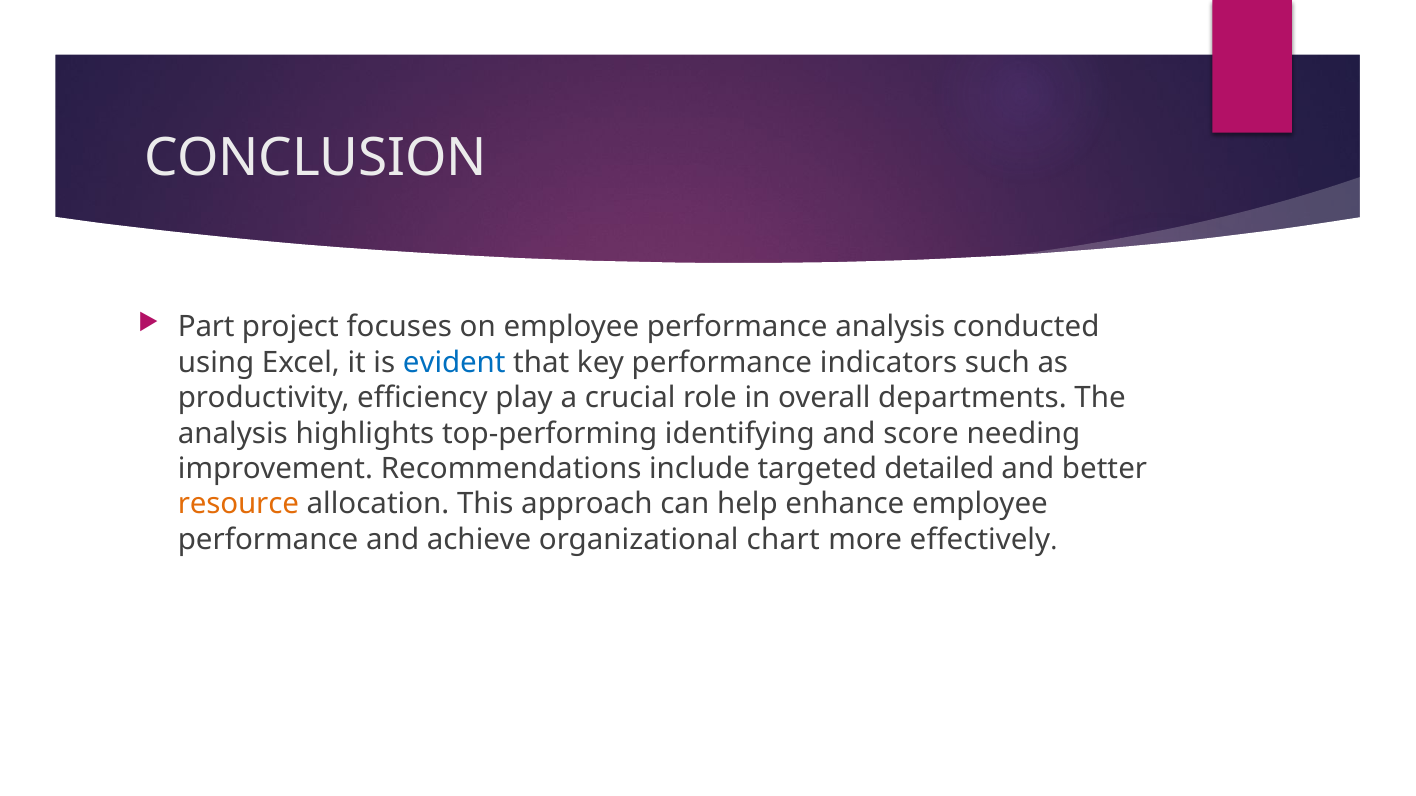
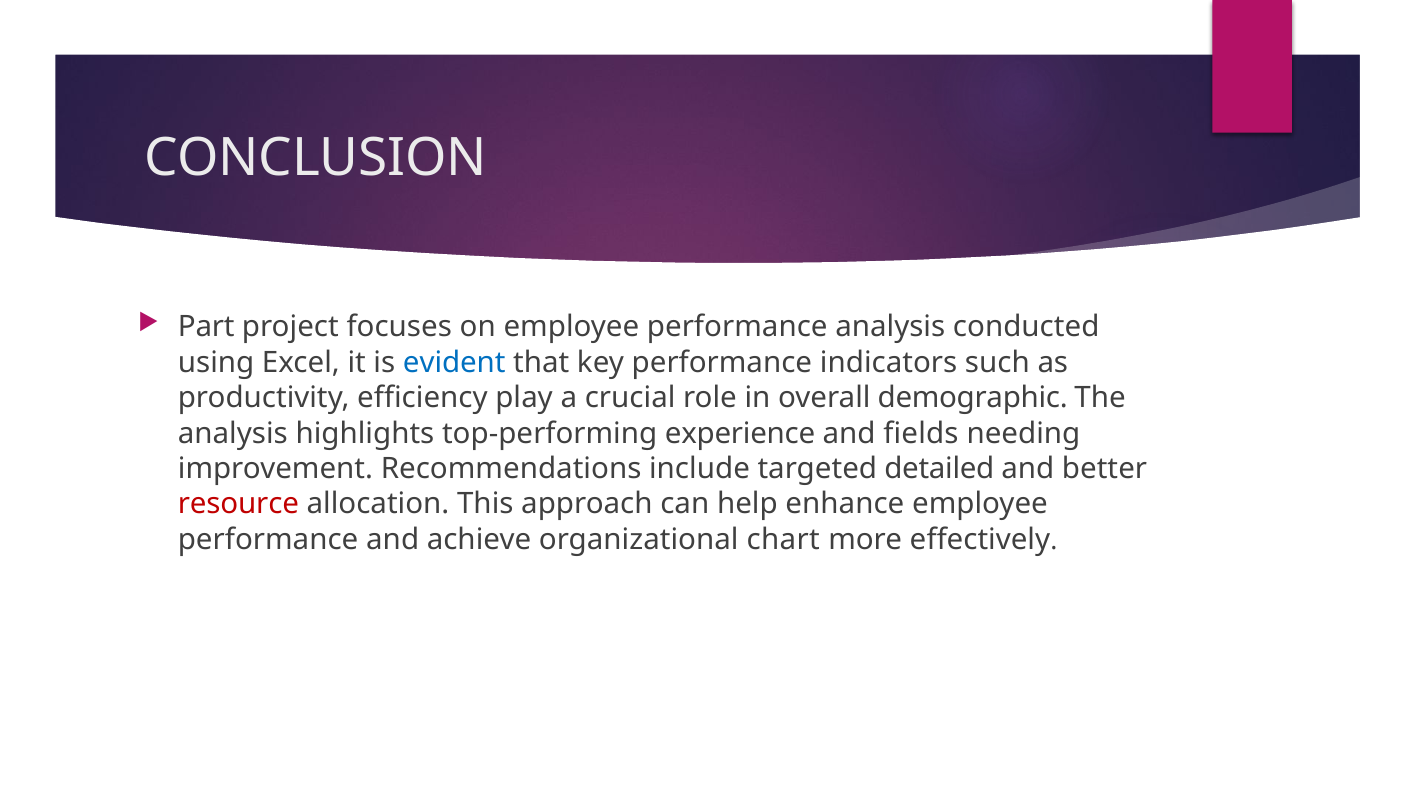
departments: departments -> demographic (973, 398)
identifying: identifying -> experience (740, 434)
score: score -> fields (921, 434)
resource colour: orange -> red (238, 505)
